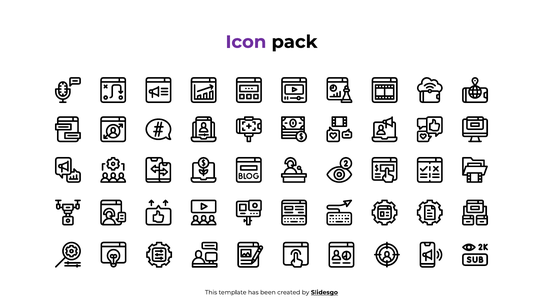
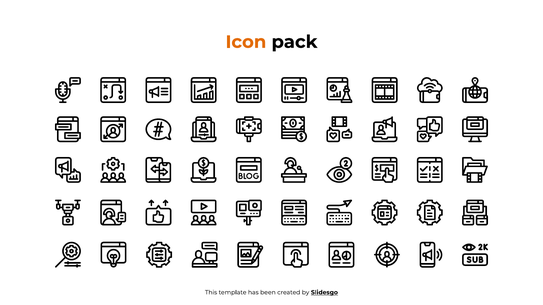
Icon colour: purple -> orange (246, 42)
